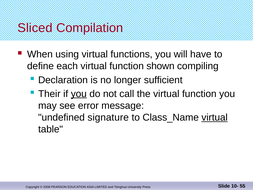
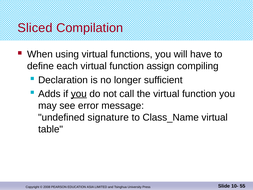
shown: shown -> assign (161, 66)
Their: Their -> Adds (49, 94)
virtual underline: present -> none (215, 117)
